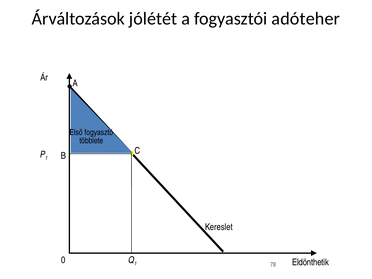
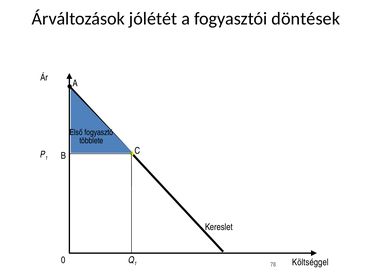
adóteher: adóteher -> döntések (306, 19)
Eldönthetik: Eldönthetik -> Költséggel (310, 262)
